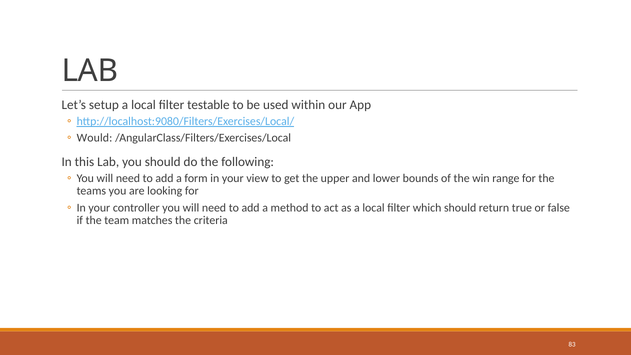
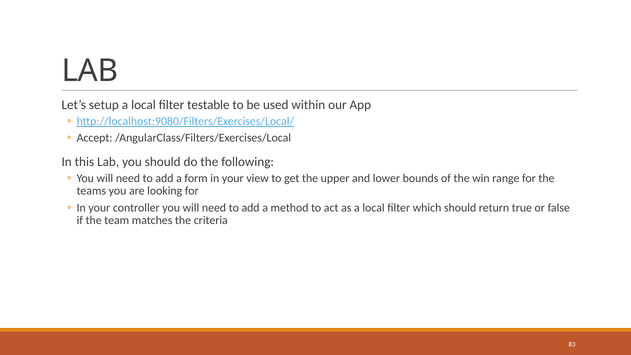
Would: Would -> Accept (95, 138)
